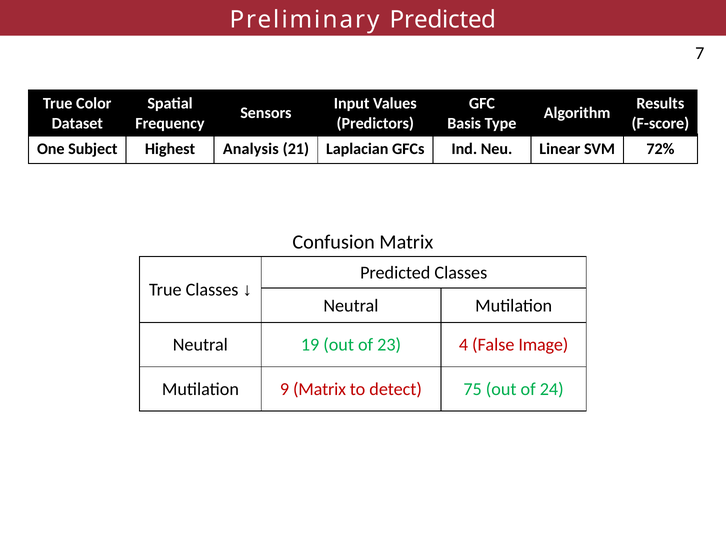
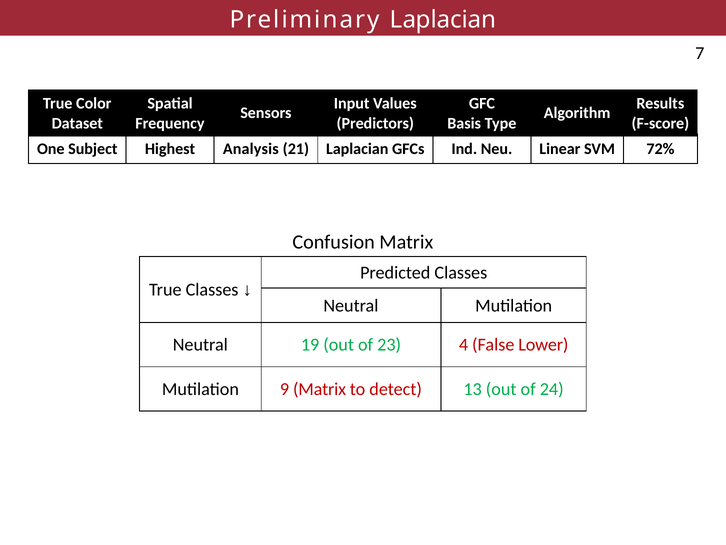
Preliminary Predicted: Predicted -> Laplacian (443, 20)
Image: Image -> Lower (543, 345)
75: 75 -> 13 (473, 389)
